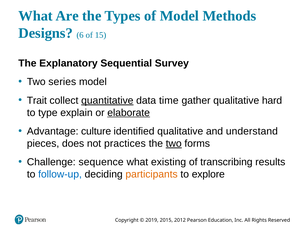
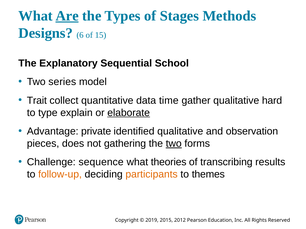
Are underline: none -> present (67, 16)
of Model: Model -> Stages (179, 16)
Survey: Survey -> School (172, 63)
quantitative underline: present -> none (107, 101)
culture: culture -> private (96, 132)
understand: understand -> observation (252, 132)
practices: practices -> gathering (125, 144)
existing: existing -> theories (169, 162)
follow-up colour: blue -> orange (60, 175)
explore: explore -> themes (208, 175)
